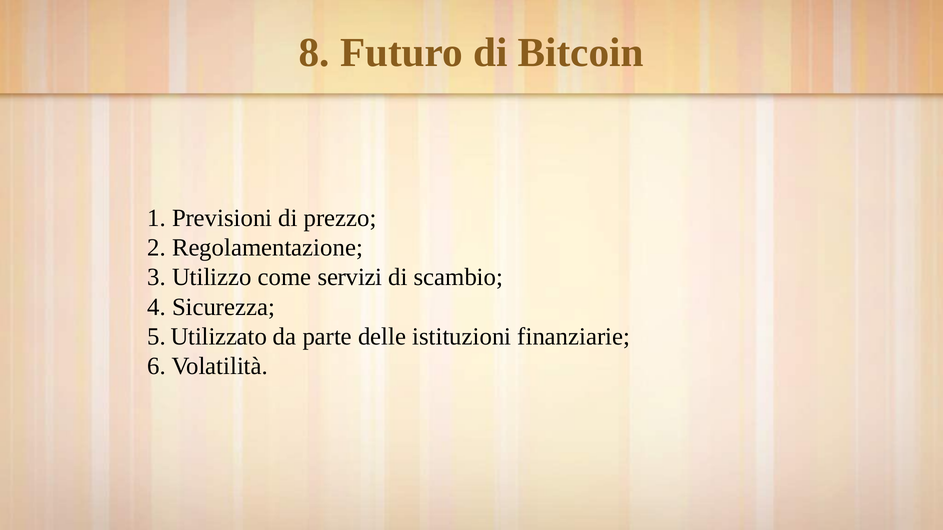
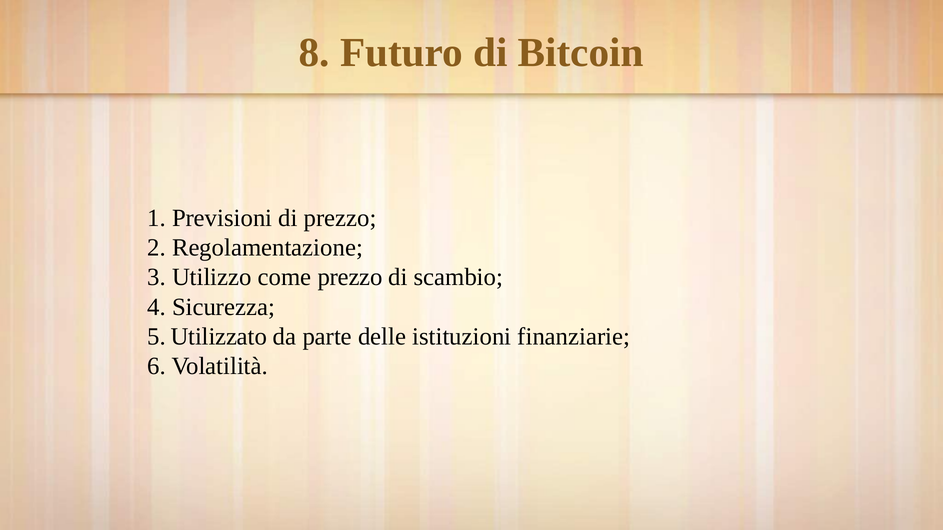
come servizi: servizi -> prezzo (350, 277)
